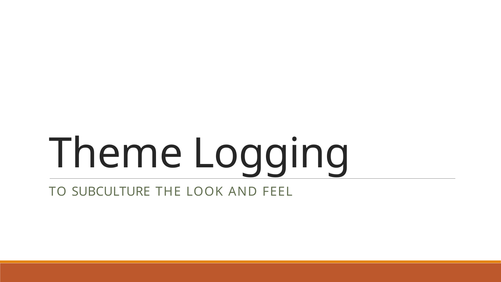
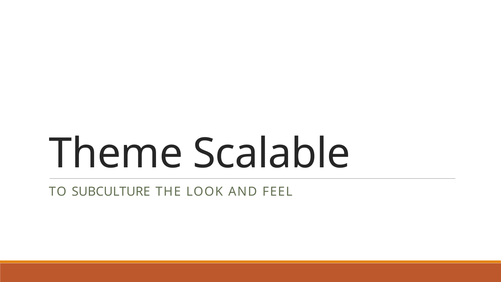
Logging: Logging -> Scalable (272, 154)
